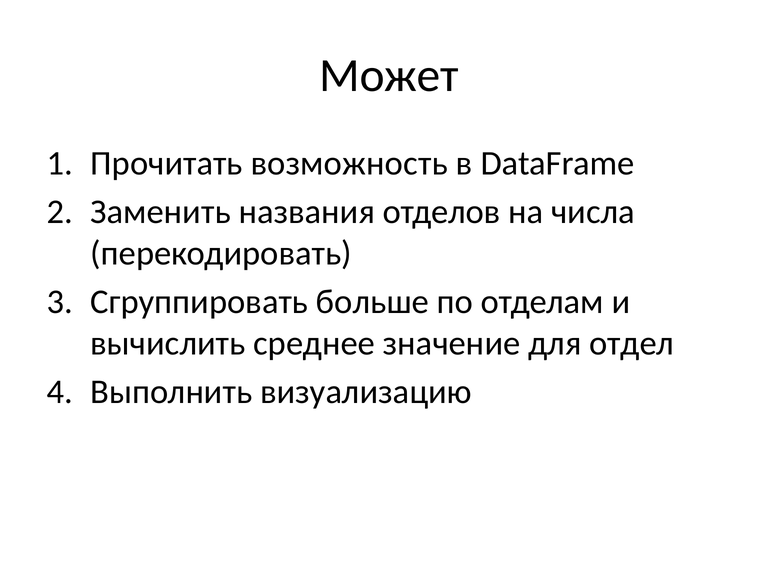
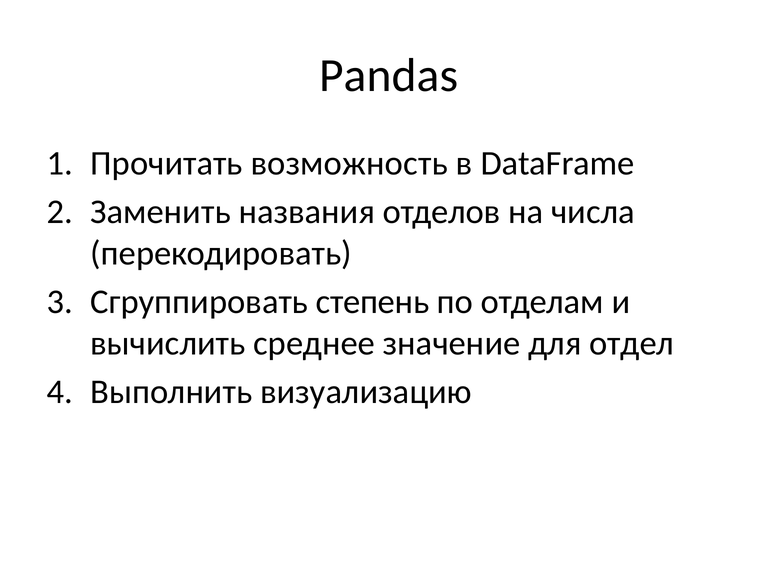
Может: Может -> Pandas (389, 75)
больше: больше -> степень (373, 302)
